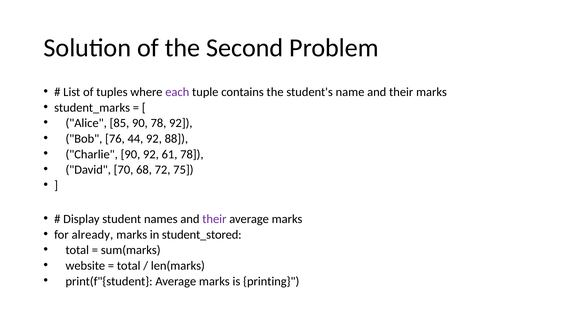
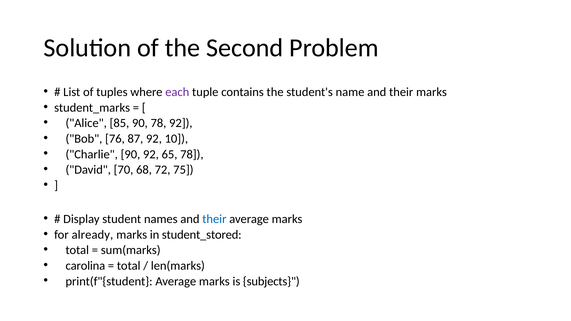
44: 44 -> 87 (135, 139)
88: 88 -> 10 (176, 139)
61: 61 -> 65 (169, 154)
their colour: purple -> blue (214, 219)
website: website -> carolina (85, 266)
printing: printing -> subjects (271, 281)
